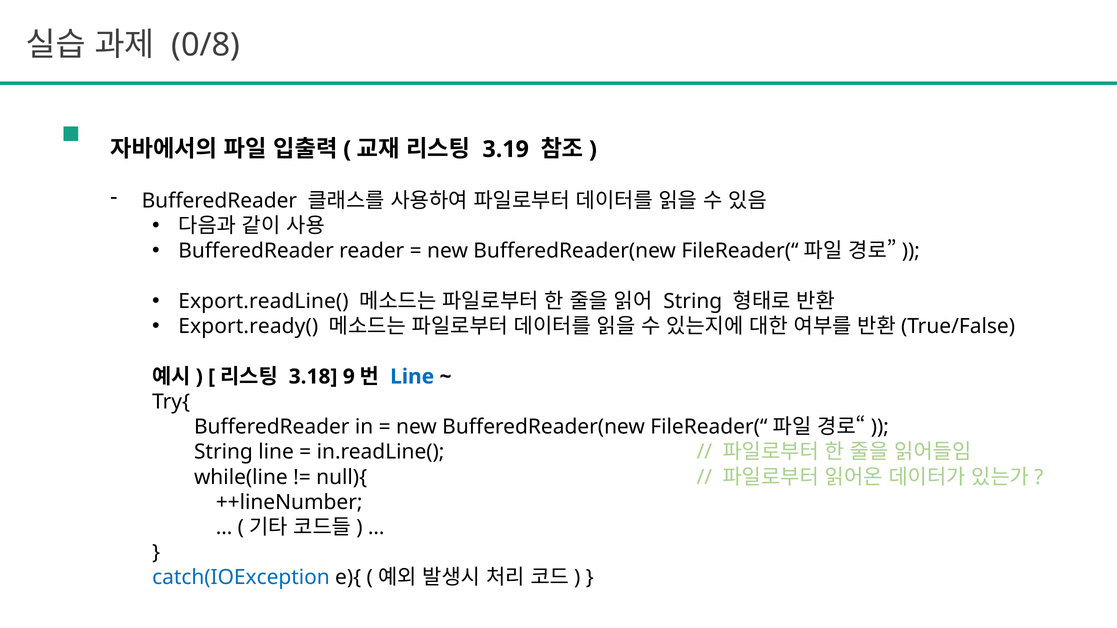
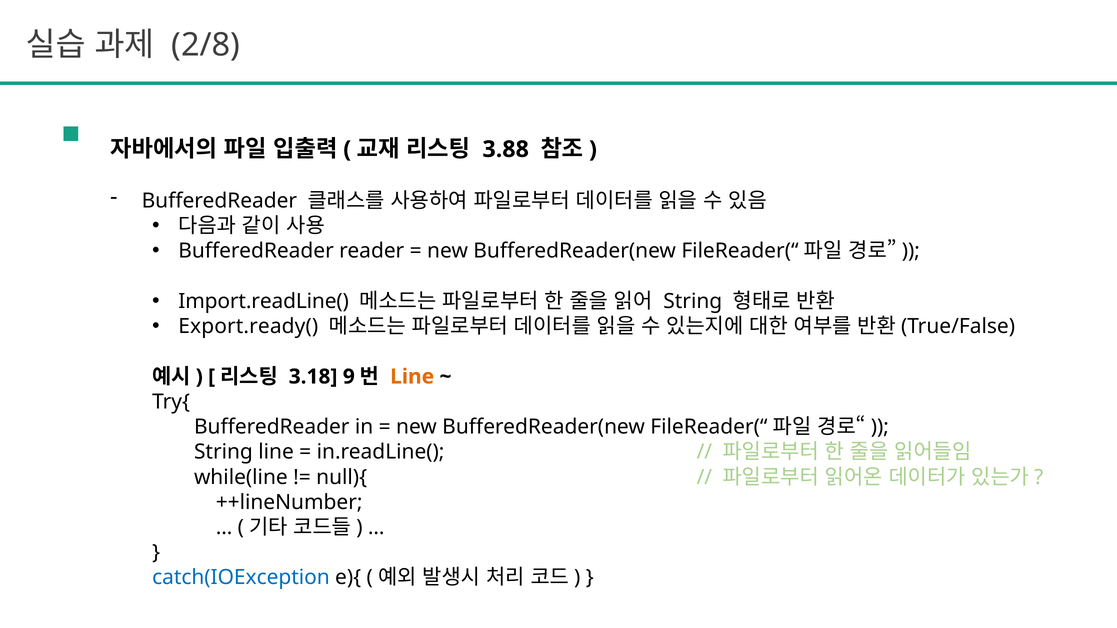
0/8: 0/8 -> 2/8 (206, 45)
3.19: 3.19 -> 3.88 (506, 149)
Export.readLine(: Export.readLine( -> Import.readLine( (264, 301)
Line colour: blue -> orange (412, 377)
